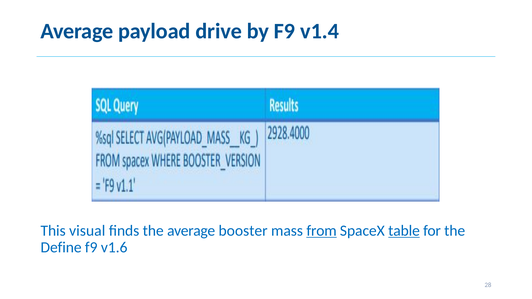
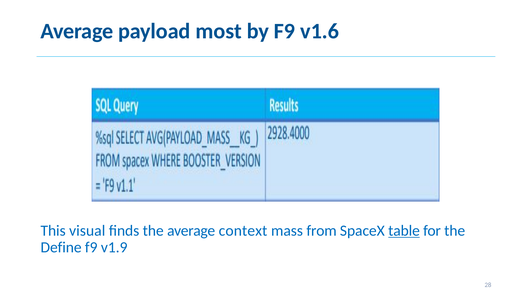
drive: drive -> most (219, 31)
v1.4: v1.4 -> v1.6 (320, 31)
booster: booster -> context (243, 231)
from underline: present -> none (322, 231)
v1.6: v1.6 -> v1.9 (114, 248)
